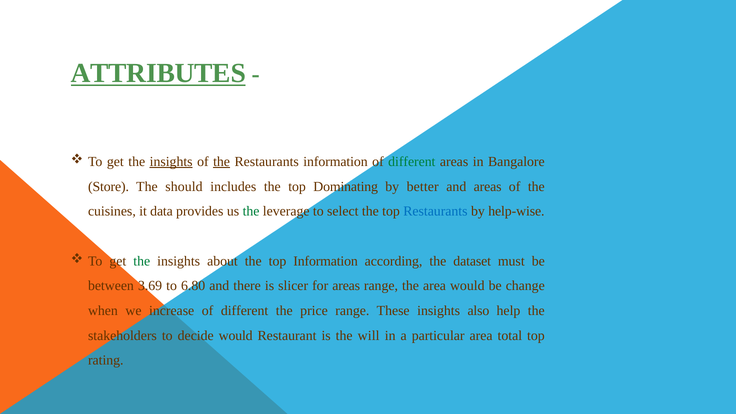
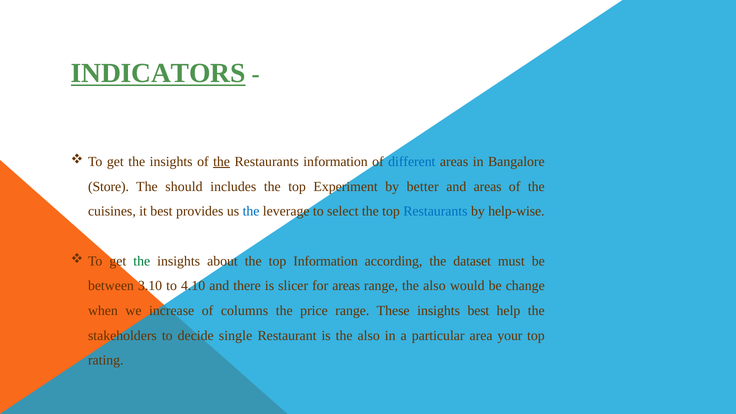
ATTRIBUTES: ATTRIBUTES -> INDICATORS (158, 73)
insights underline: present -> none (171, 162)
different colour: green -> blue (412, 162)
Dominating: Dominating -> Experiment (346, 186)
it data: data -> best (161, 211)
the colour: green -> blue (251, 211)
3.69: 3.69 -> 3.10 (150, 286)
6.80: 6.80 -> 4.10 (193, 286)
range the area: area -> also (434, 286)
increase of different: different -> columns (245, 311)
insights also: also -> best (478, 311)
decide would: would -> single (236, 336)
is the will: will -> also (369, 336)
total: total -> your (510, 336)
